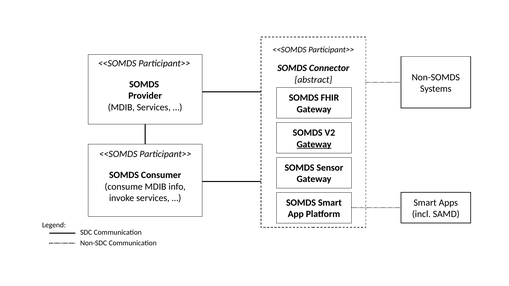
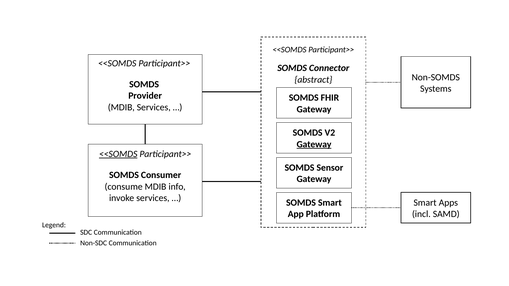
<<SOMDS underline: none -> present (118, 154)
